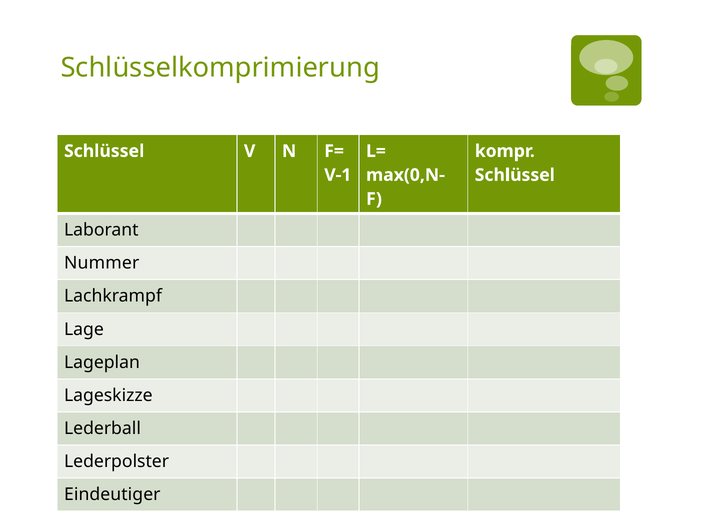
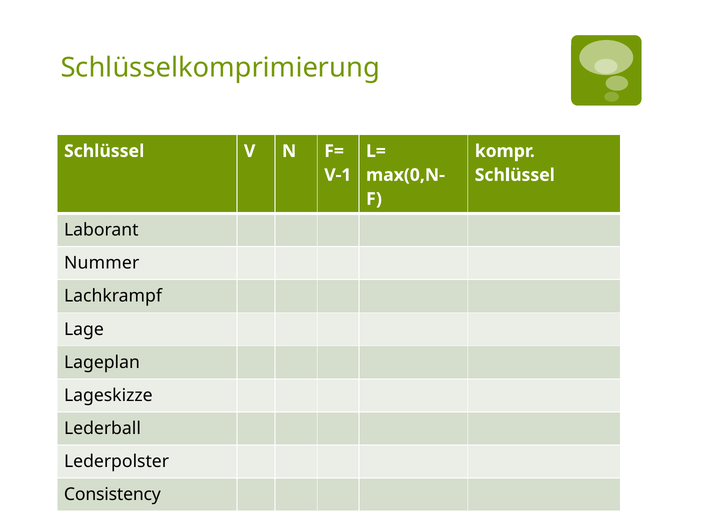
Eindeutiger: Eindeutiger -> Consistency (112, 495)
